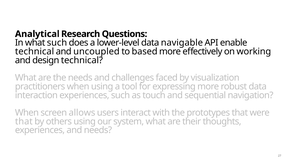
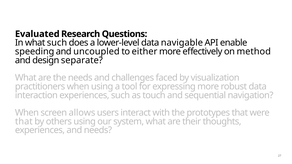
Analytical: Analytical -> Evaluated (37, 34)
technical: technical -> speeding (35, 52)
based: based -> either (145, 52)
working: working -> method (254, 52)
design technical: technical -> separate (82, 60)
